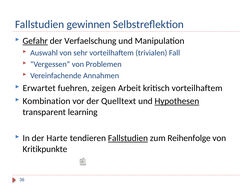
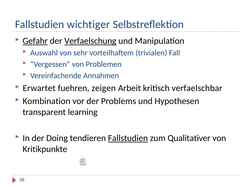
gewinnen: gewinnen -> wichtiger (89, 24)
Verfaelschung underline: none -> present (90, 41)
kritisch vorteilhaftem: vorteilhaftem -> verfaelschbar (197, 88)
Quelltext: Quelltext -> Problems (119, 101)
Hypothesen underline: present -> none (177, 101)
Harte: Harte -> Doing (57, 138)
Reihenfolge: Reihenfolge -> Qualitativer (189, 138)
